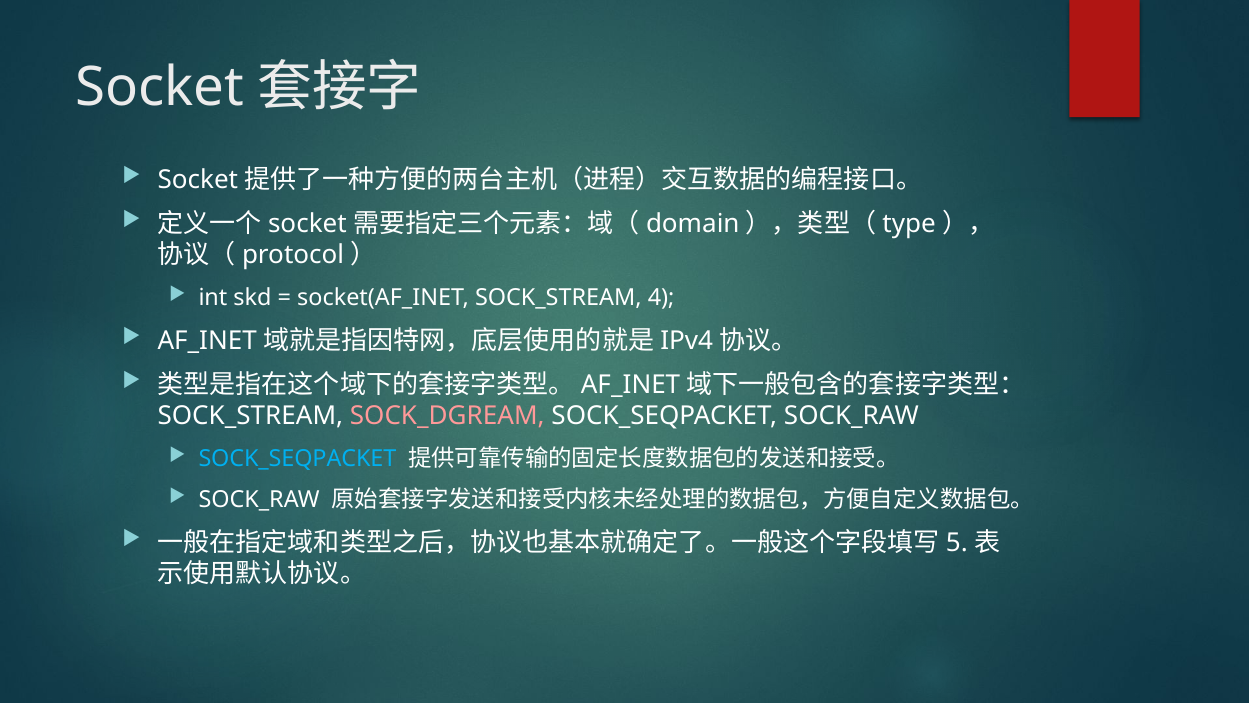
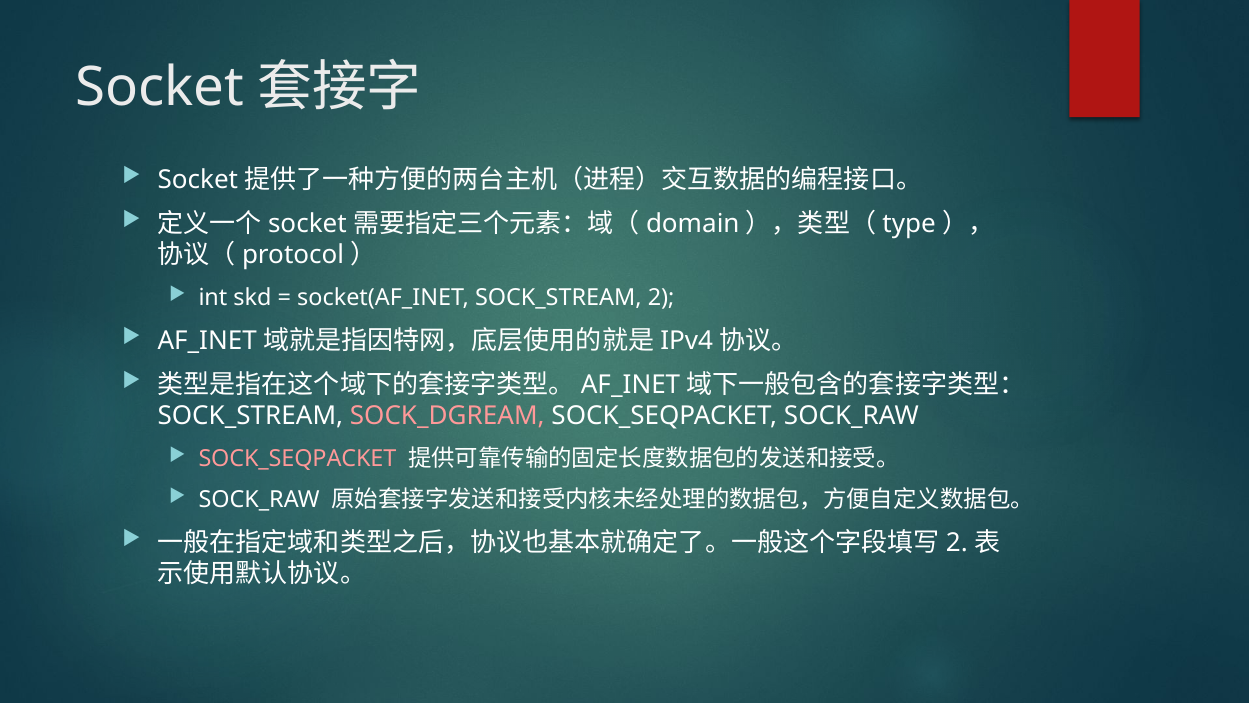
SOCK_STREAM 4: 4 -> 2 (661, 298)
SOCK_SEQPACKET colour: light blue -> pink (297, 458)
5: 5 -> 2 (957, 542)
